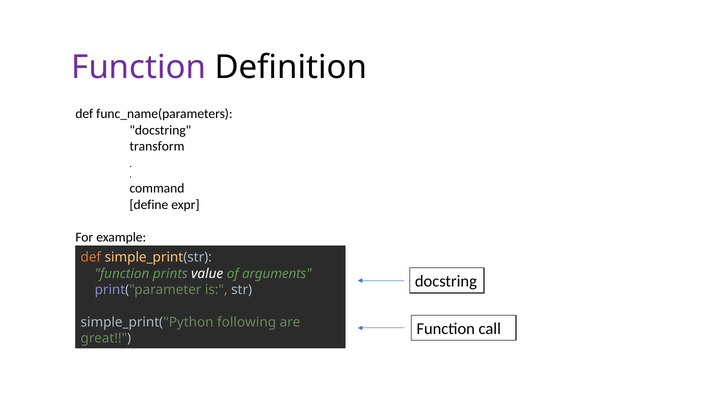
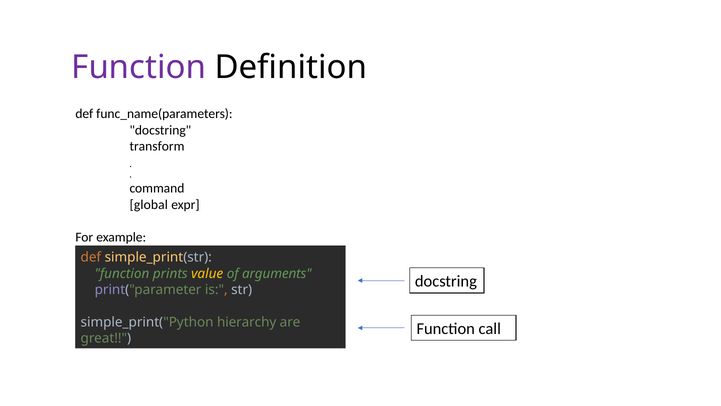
define: define -> global (149, 204)
value colour: white -> yellow (207, 273)
following: following -> hierarchy (247, 322)
